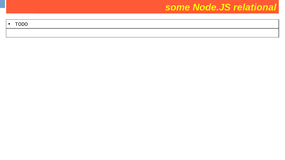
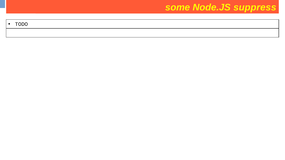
relational: relational -> suppress (255, 7)
